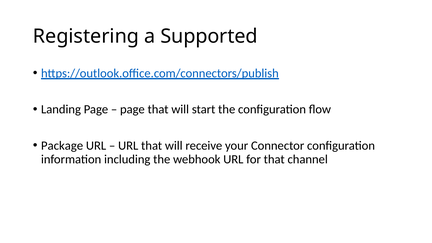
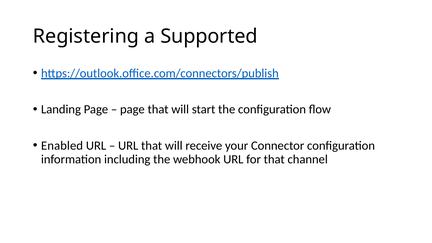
Package: Package -> Enabled (62, 146)
